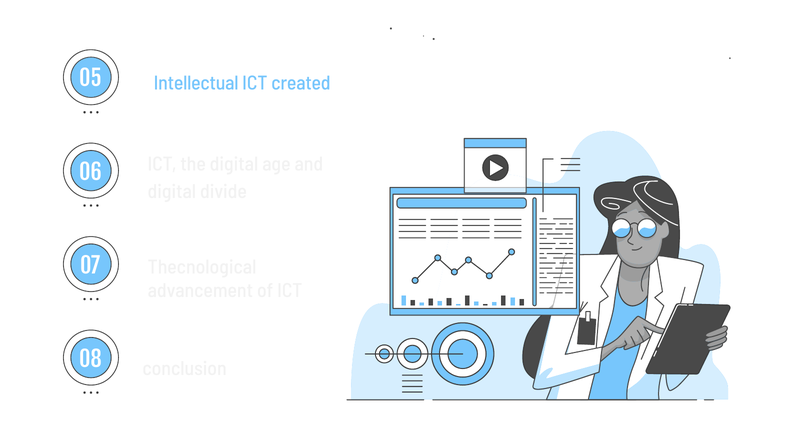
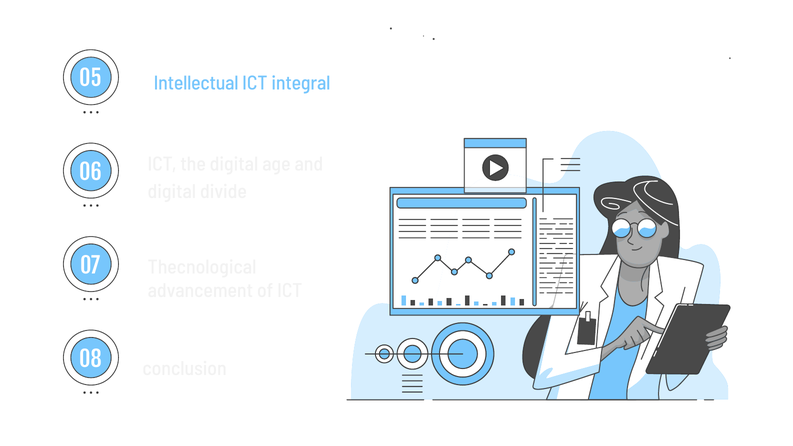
created: created -> integral (301, 83)
